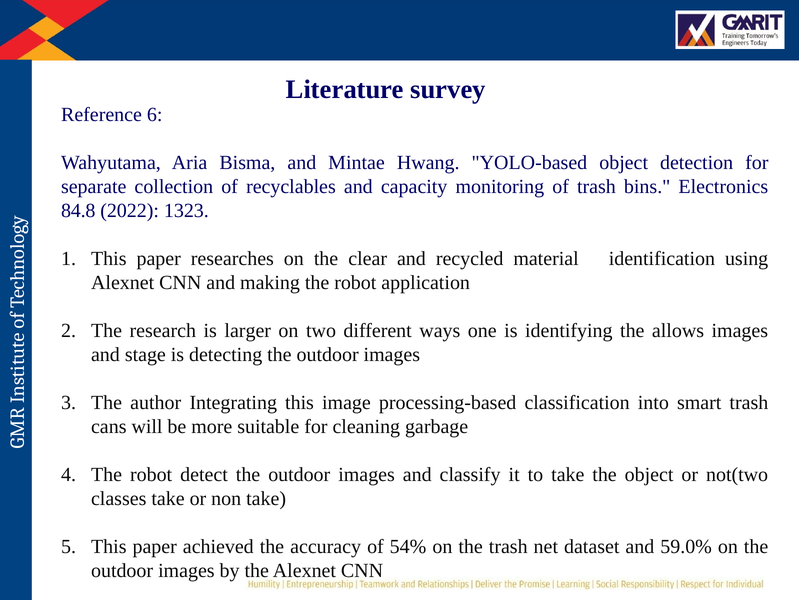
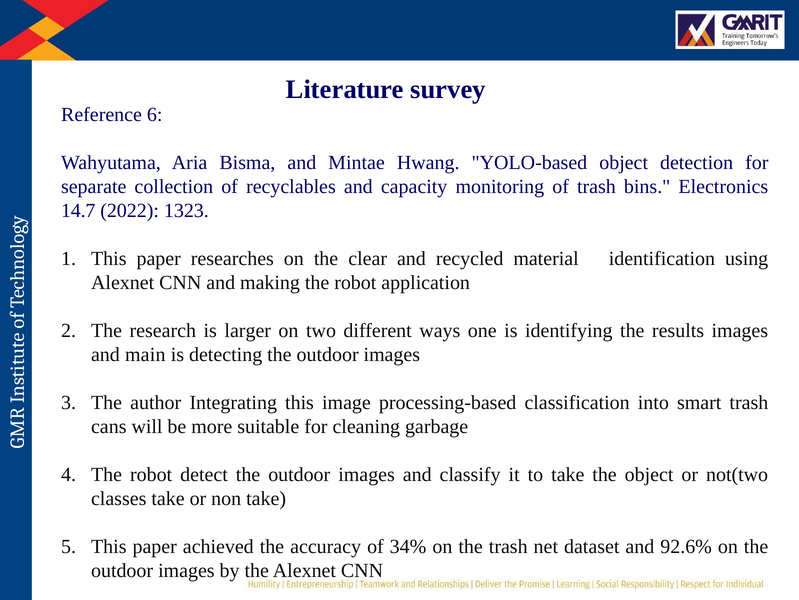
84.8: 84.8 -> 14.7 (78, 210)
allows: allows -> results (678, 330)
stage: stage -> main (145, 354)
54%: 54% -> 34% (408, 546)
59.0%: 59.0% -> 92.6% (686, 546)
